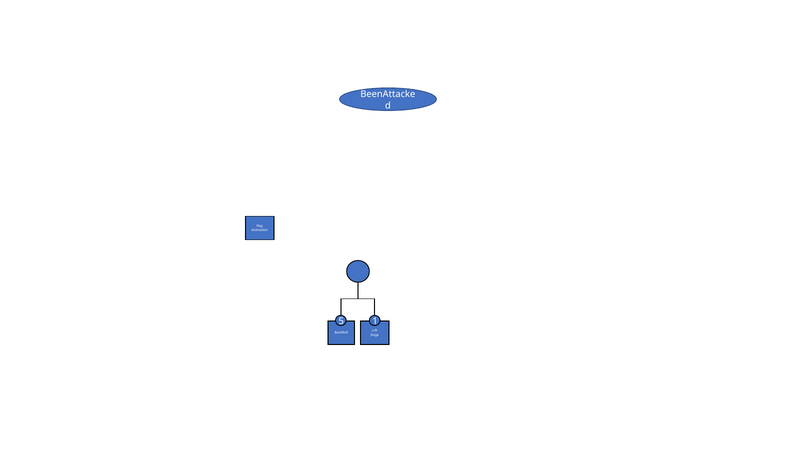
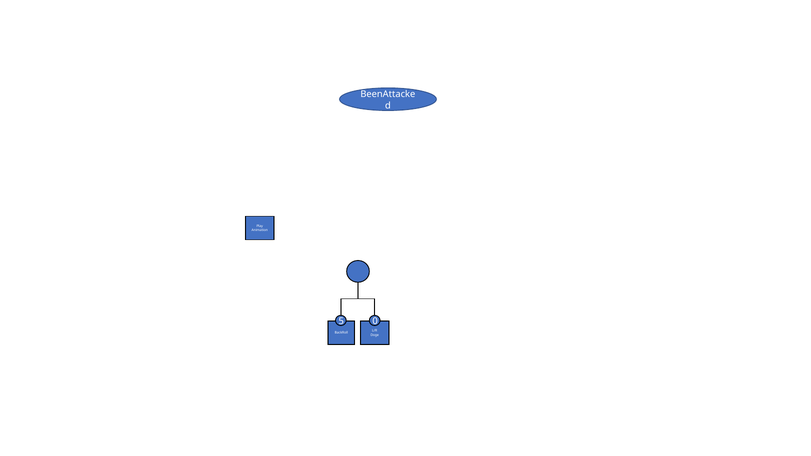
1: 1 -> 0 (375, 321)
